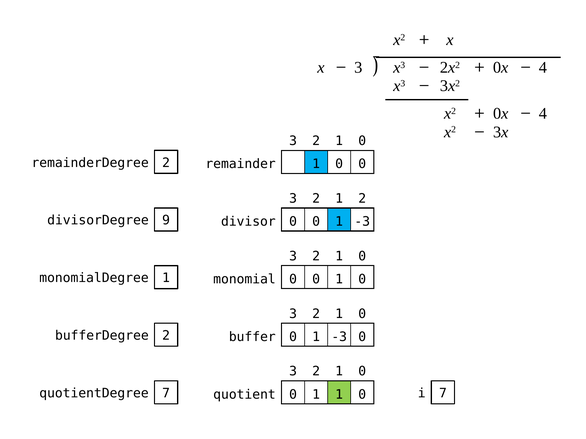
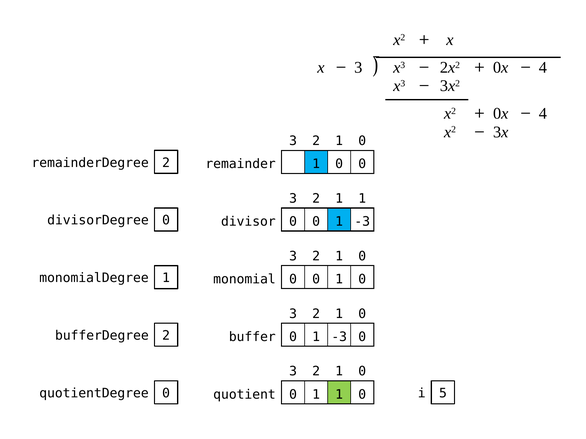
2 1 2: 2 -> 1 (362, 199)
divisorDegree 9: 9 -> 0 (166, 221)
quotientDegree 7: 7 -> 0 (166, 394)
i 7: 7 -> 5 (443, 394)
